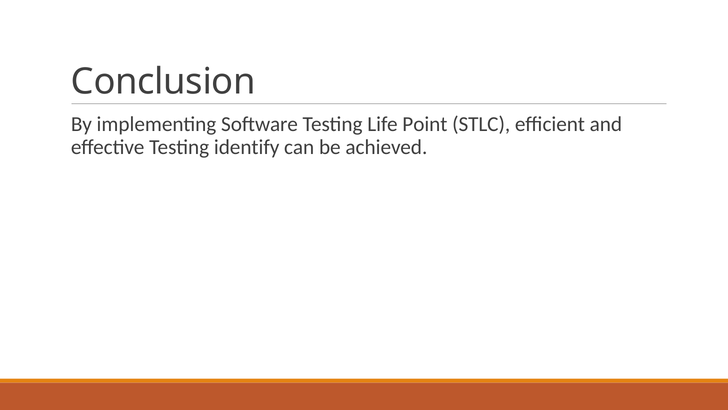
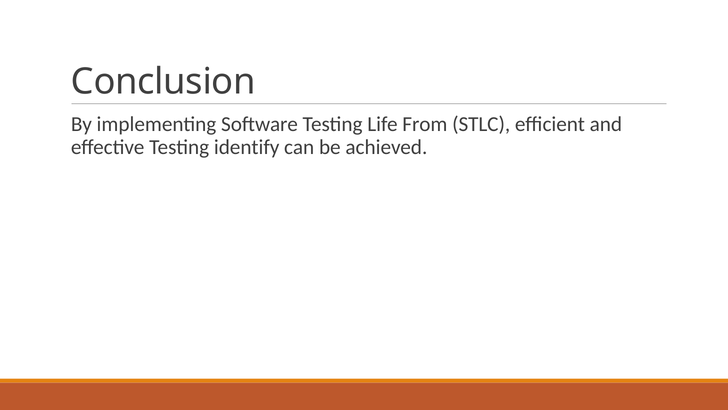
Point: Point -> From (425, 124)
